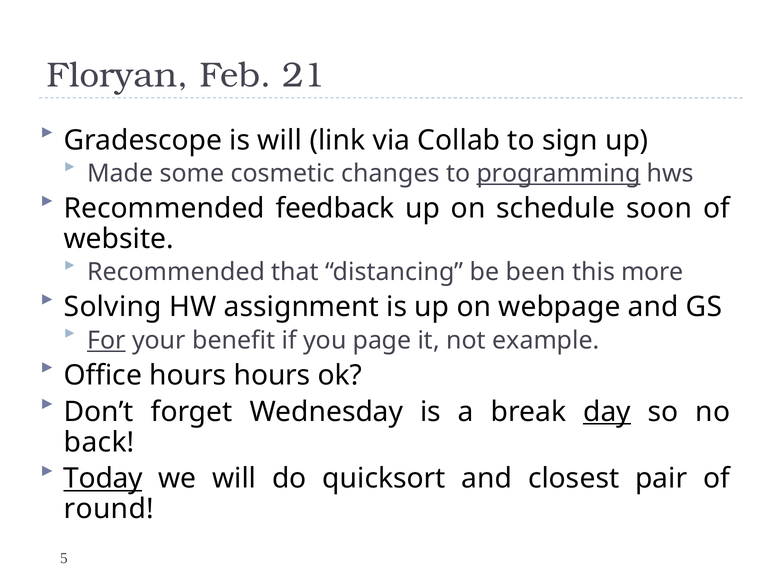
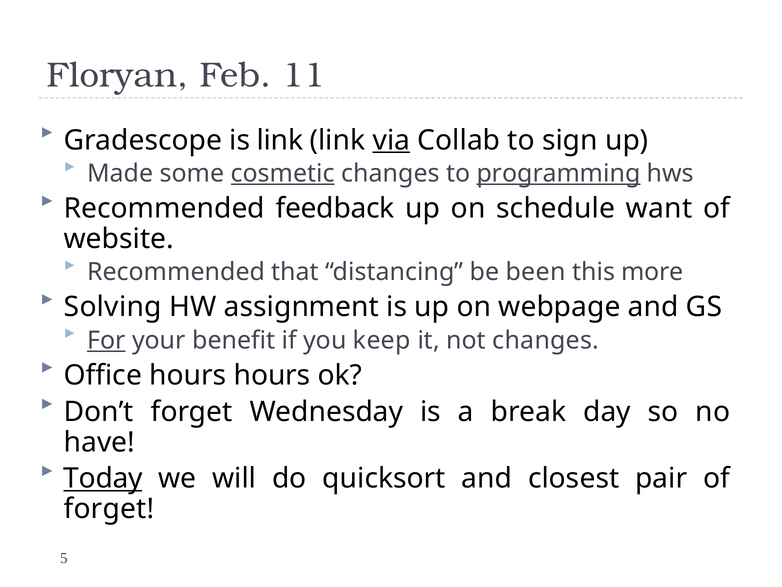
21: 21 -> 11 (304, 75)
is will: will -> link (280, 140)
via underline: none -> present (391, 140)
cosmetic underline: none -> present (283, 173)
soon: soon -> want (659, 208)
page: page -> keep (382, 340)
not example: example -> changes (546, 340)
day underline: present -> none (607, 411)
back: back -> have (99, 442)
round: round -> forget (109, 509)
